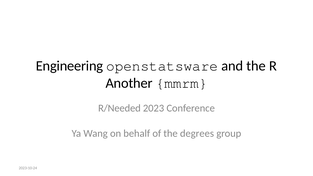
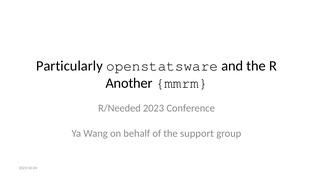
Engineering: Engineering -> Particularly (69, 66)
degrees: degrees -> support (197, 133)
